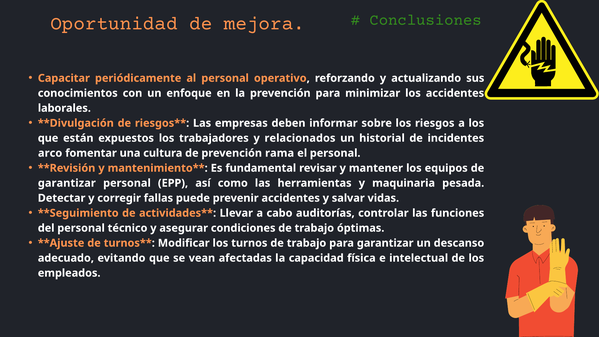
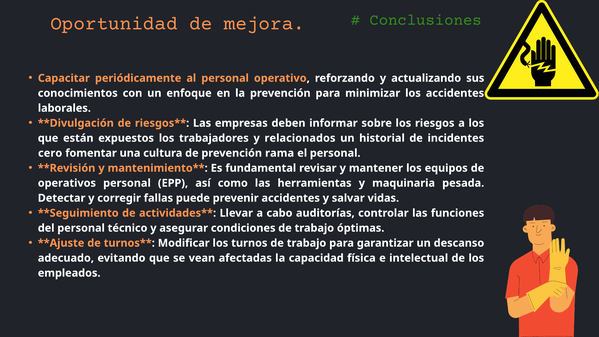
arco: arco -> cero (50, 153)
garantizar: garantizar -> operativos (67, 183)
